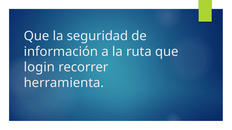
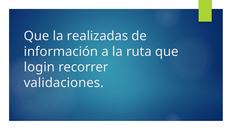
seguridad: seguridad -> realizadas (97, 36)
herramienta: herramienta -> validaciones (64, 83)
